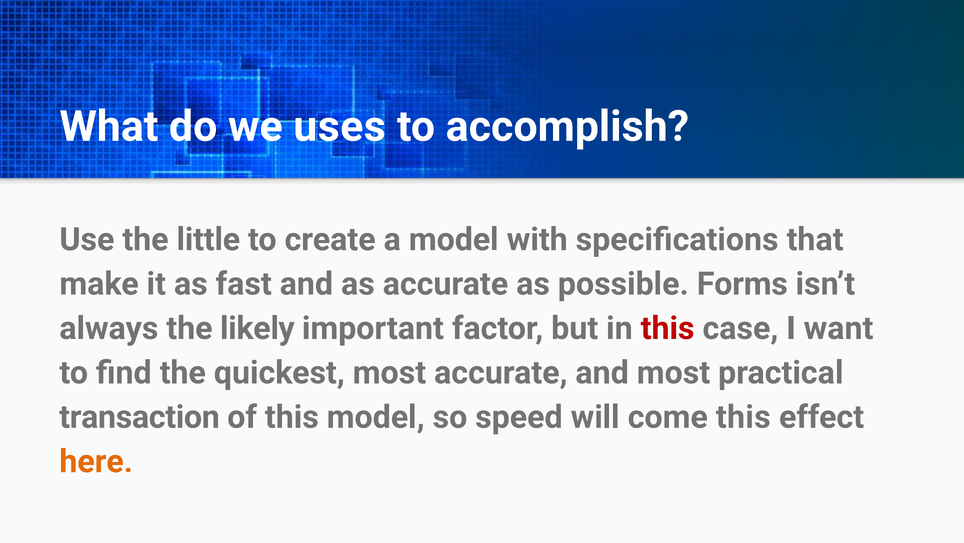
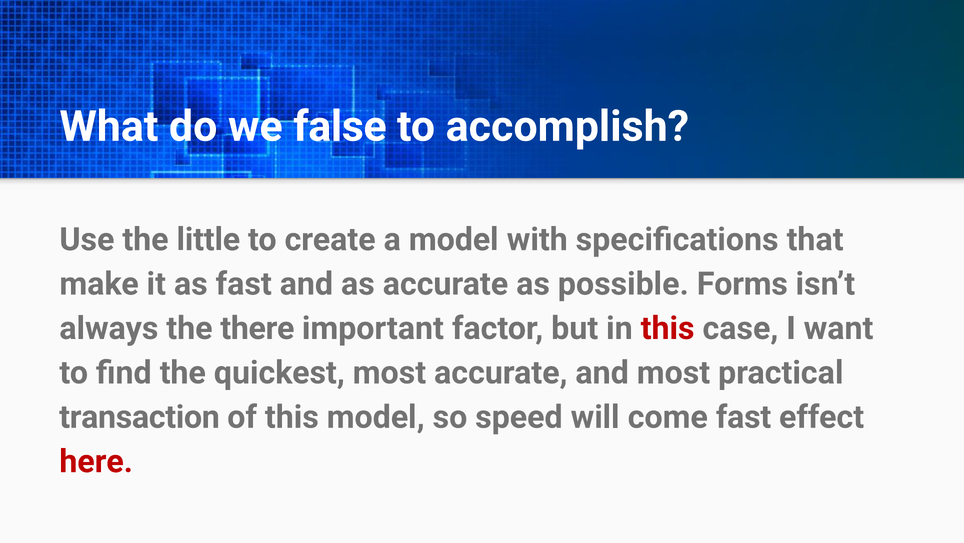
uses: uses -> false (340, 126)
likely: likely -> there (257, 328)
come this: this -> fast (744, 417)
here colour: orange -> red (96, 461)
